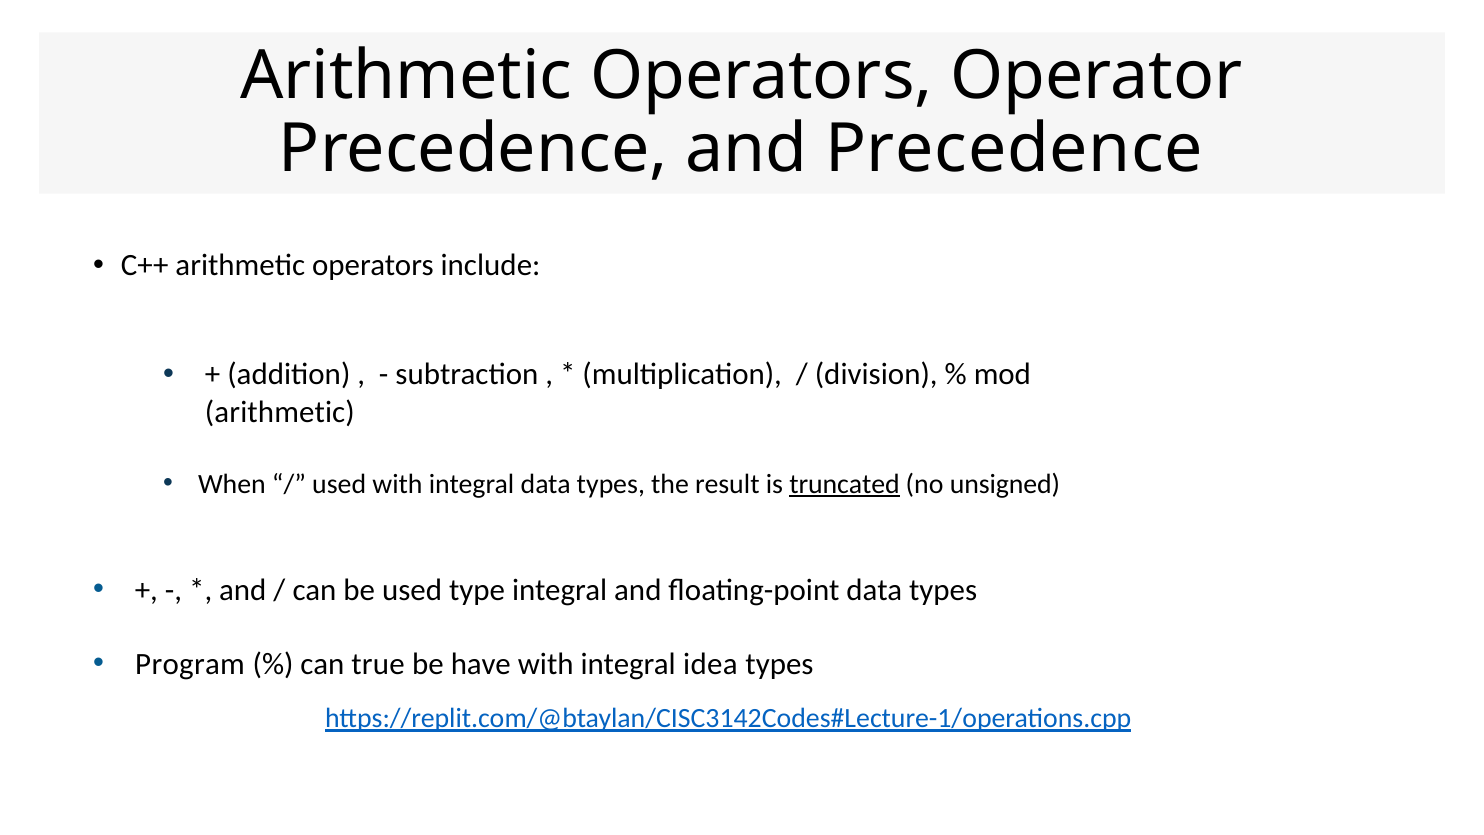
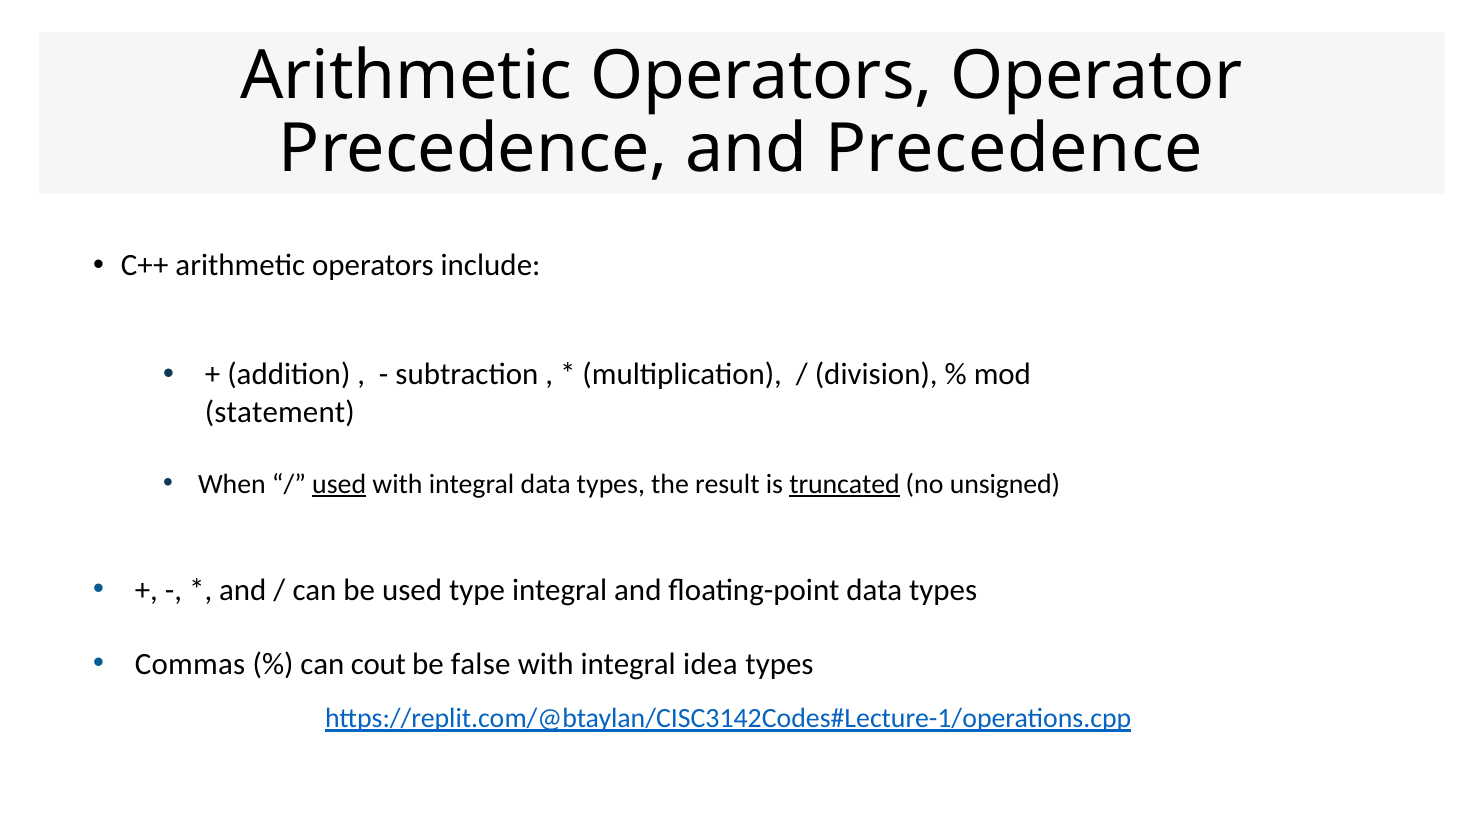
arithmetic: arithmetic -> statement (280, 412)
used underline: none -> present (339, 484)
Program: Program -> Commas (190, 664)
true: true -> cout (378, 664)
have: have -> false (481, 664)
